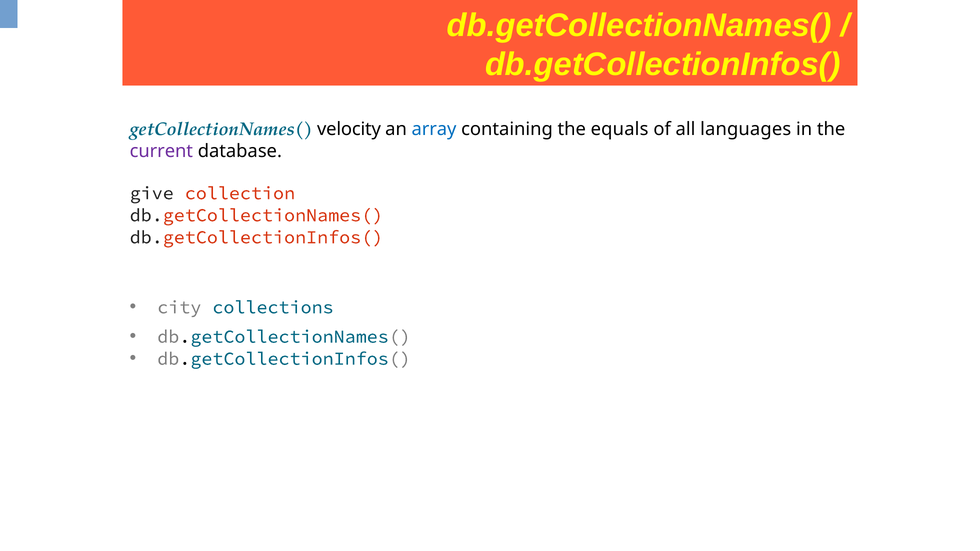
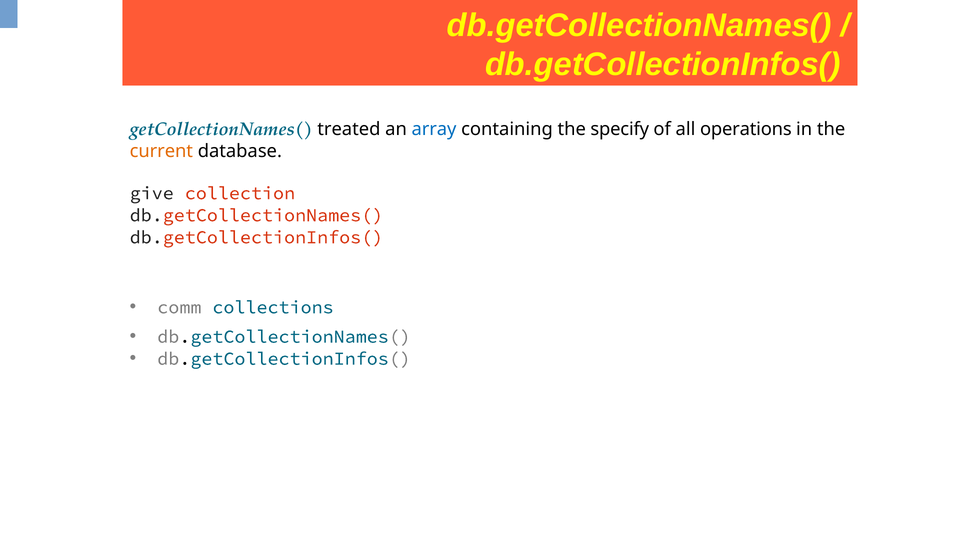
velocity: velocity -> treated (349, 129)
equals: equals -> specify (620, 129)
languages: languages -> operations (746, 129)
current colour: purple -> orange (161, 151)
city: city -> comm (179, 307)
